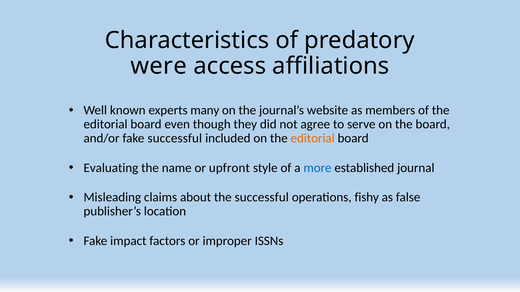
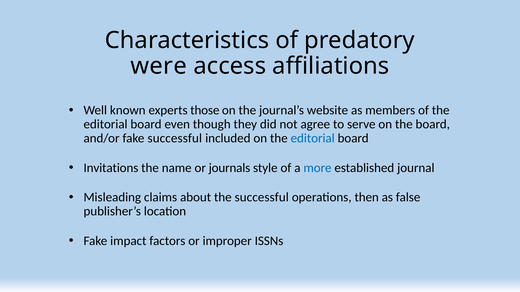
many: many -> those (205, 110)
editorial colour: orange -> blue (313, 139)
Evaluating: Evaluating -> Invitations (111, 168)
upfront: upfront -> journals (230, 168)
fishy: fishy -> then (367, 198)
